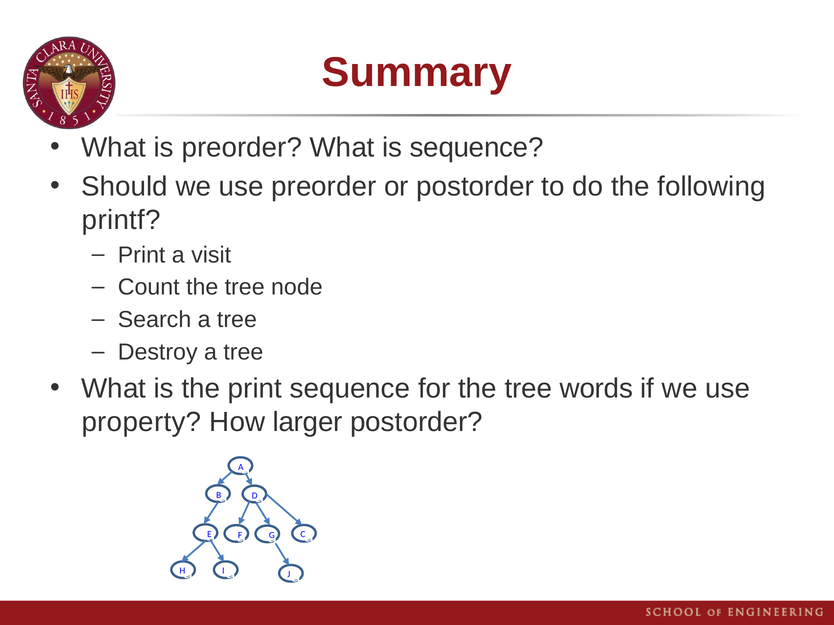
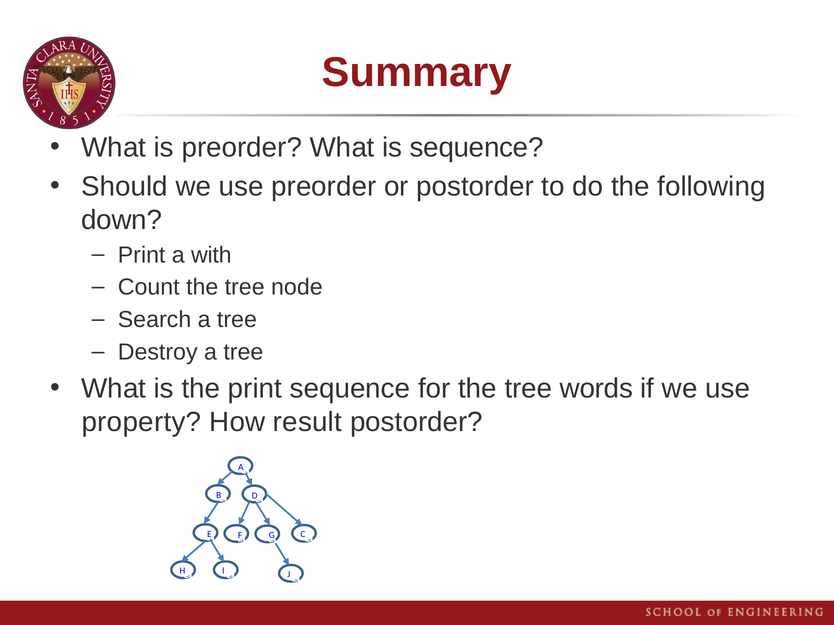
printf: printf -> down (122, 220)
visit: visit -> with (211, 255)
larger: larger -> result (307, 422)
